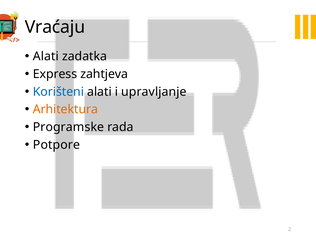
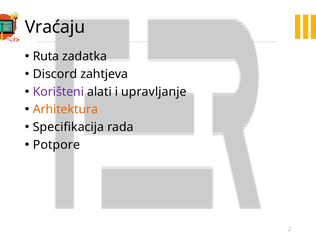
Alati: Alati -> Ruta (46, 56)
Express: Express -> Discord (55, 74)
Korišteni colour: blue -> purple (58, 92)
Programske: Programske -> Specifikacija (68, 127)
